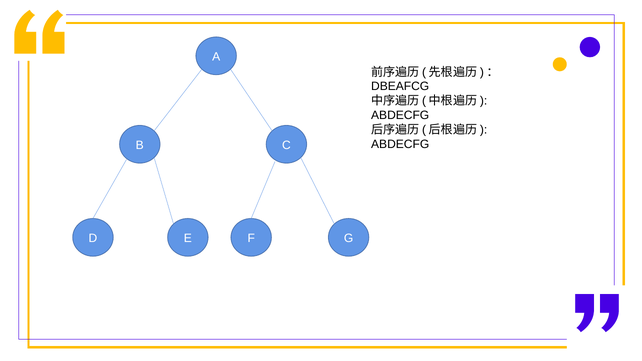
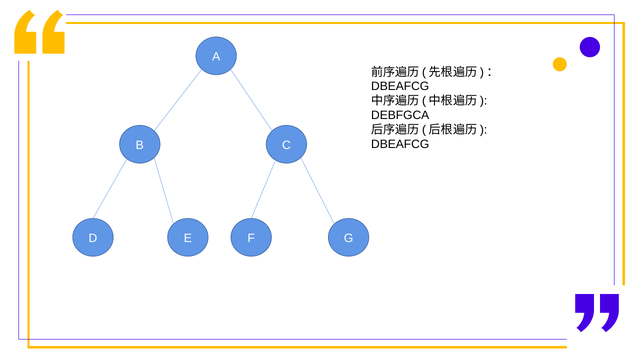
ABDECFG: ABDECFG -> DEBFGCA (400, 115)
ABDECFG: ABDECFG -> DBEAFCG (400, 144)
